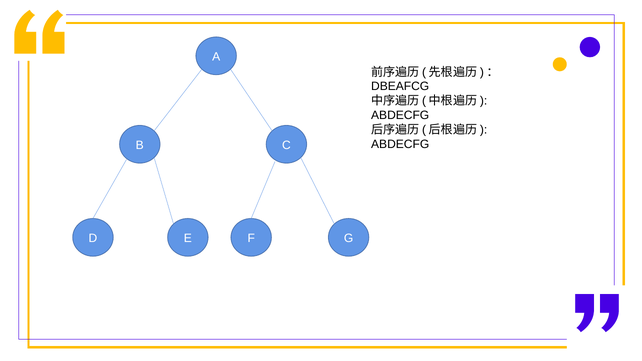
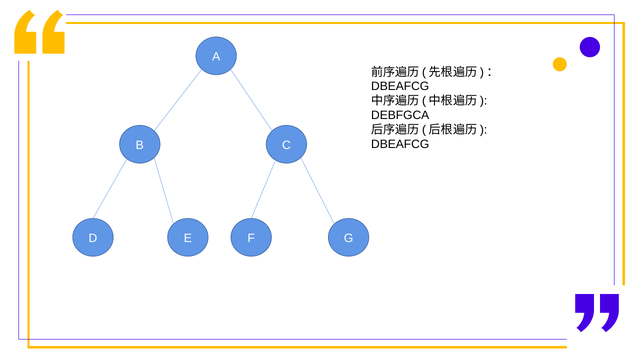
ABDECFG: ABDECFG -> DEBFGCA (400, 115)
ABDECFG: ABDECFG -> DBEAFCG (400, 144)
